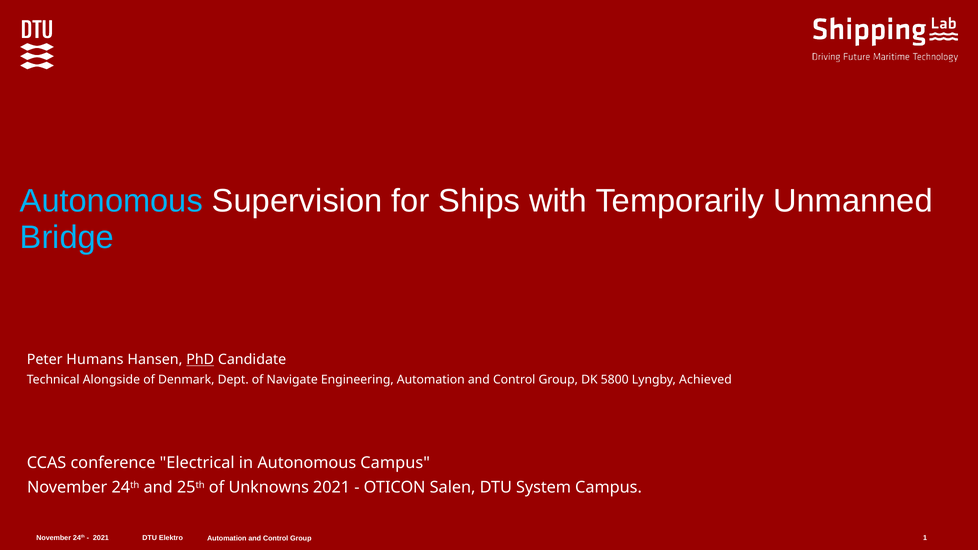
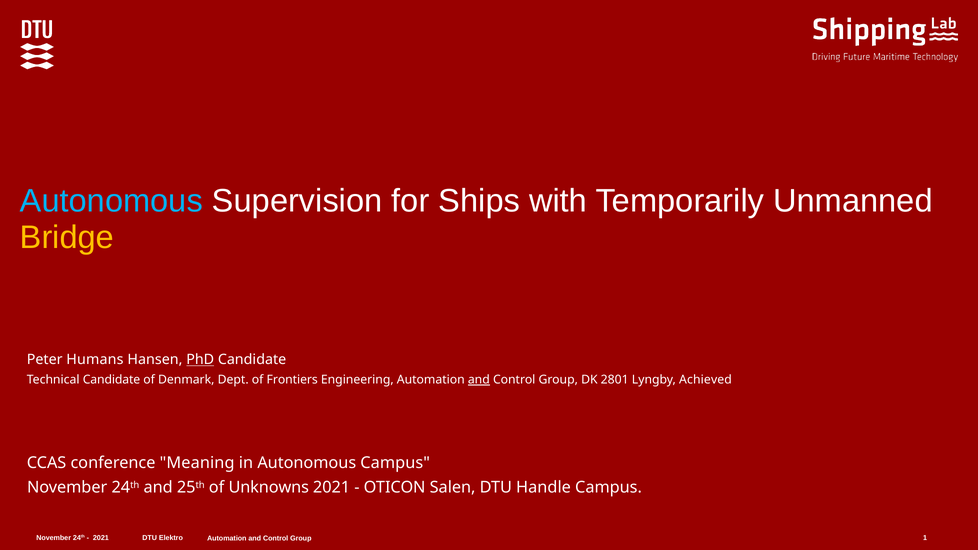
Bridge colour: light blue -> yellow (67, 237)
Technical Alongside: Alongside -> Candidate (111, 380)
Navigate: Navigate -> Frontiers (292, 380)
and underline: none -> present (479, 380)
5800: 5800 -> 2801 (615, 380)
Electrical: Electrical -> Meaning (197, 463)
System: System -> Handle (544, 488)
